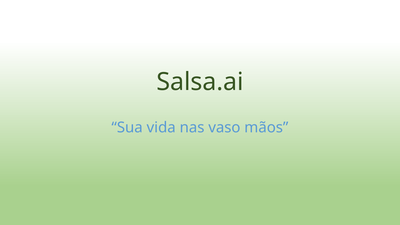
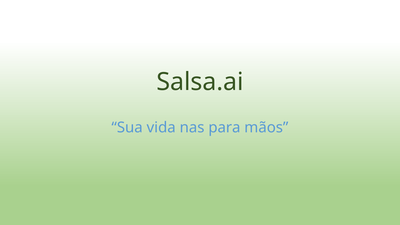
vaso: vaso -> para (224, 128)
